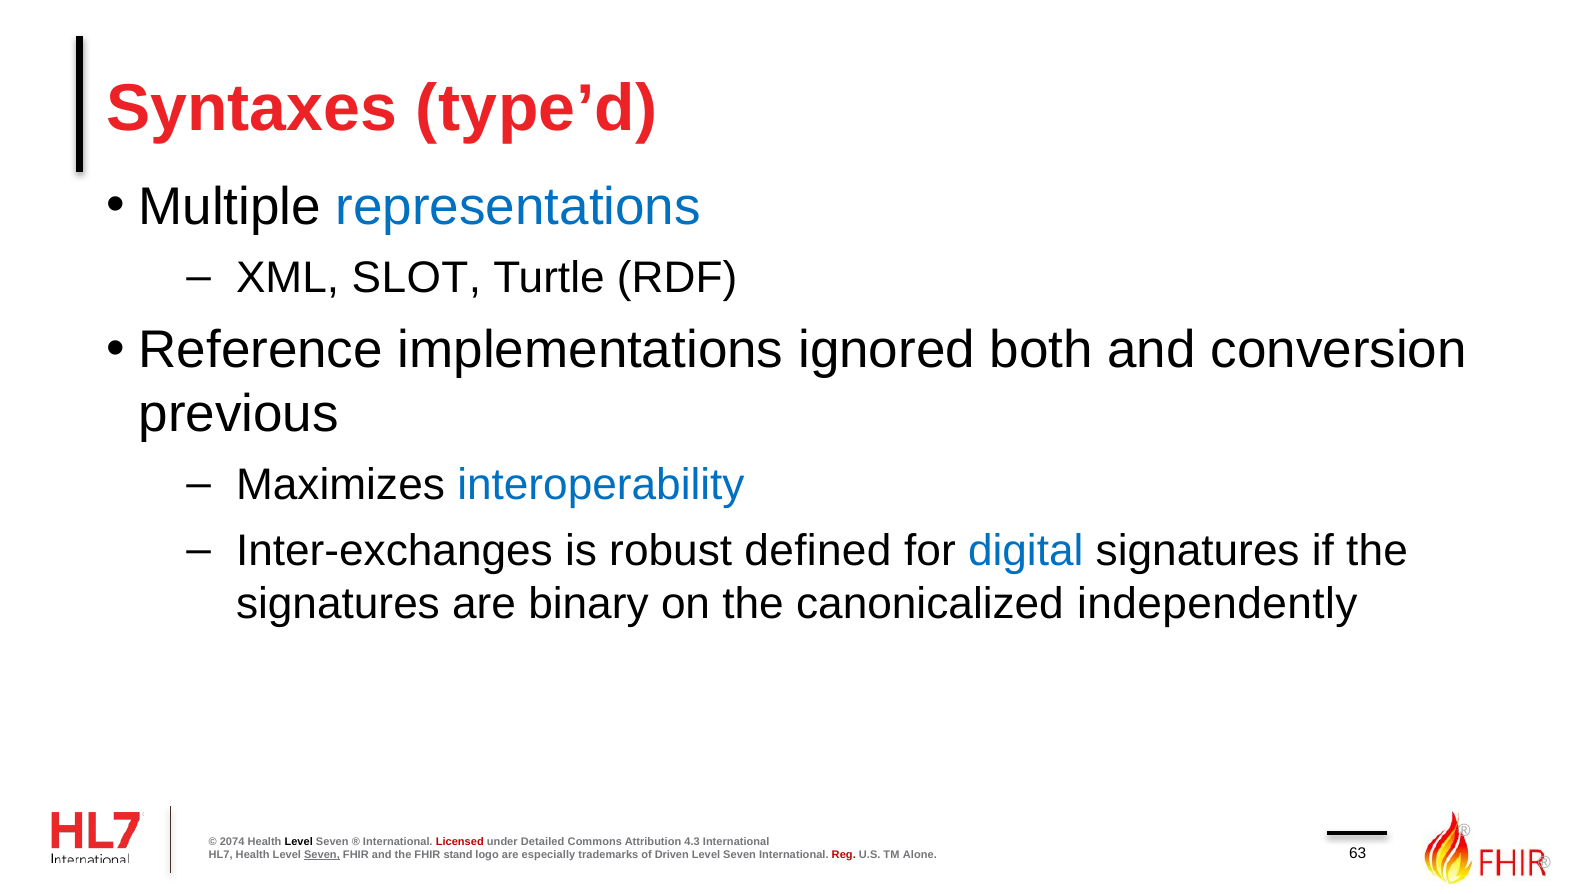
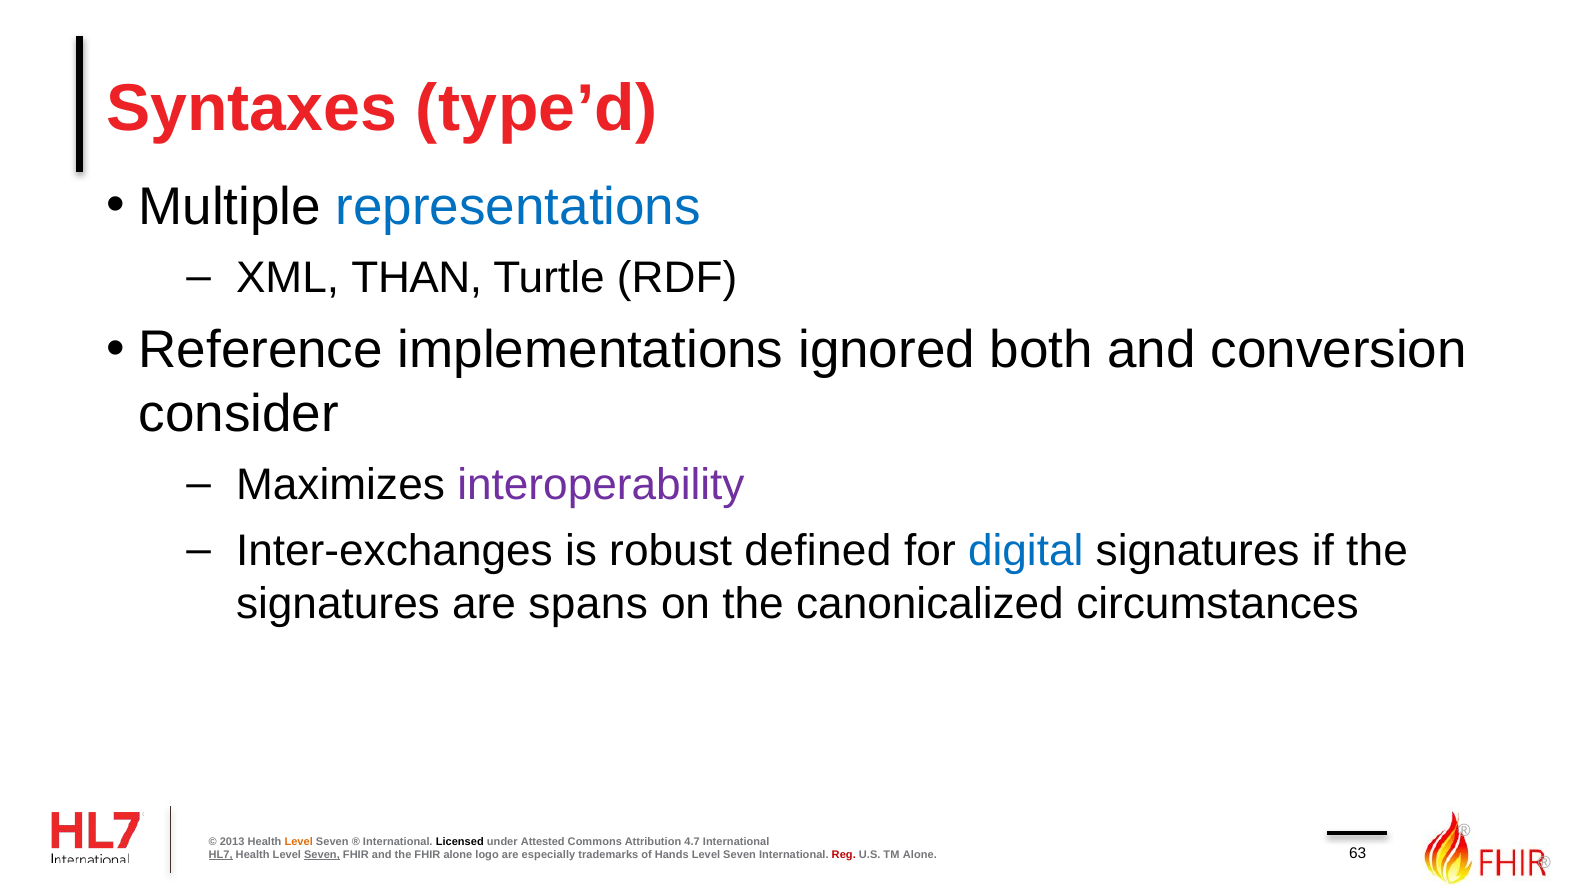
SLOT: SLOT -> THAN (417, 278)
previous: previous -> consider (239, 414)
interoperability colour: blue -> purple (601, 485)
binary: binary -> spans (588, 605)
independently: independently -> circumstances (1217, 605)
2074: 2074 -> 2013 (232, 842)
Level colour: black -> orange (299, 842)
Licensed colour: red -> black (460, 842)
Detailed: Detailed -> Attested (543, 842)
4.3: 4.3 -> 4.7 (692, 842)
HL7 underline: none -> present (221, 855)
FHIR stand: stand -> alone (458, 855)
Driven: Driven -> Hands (672, 855)
